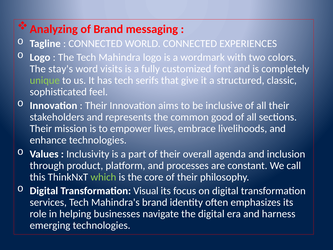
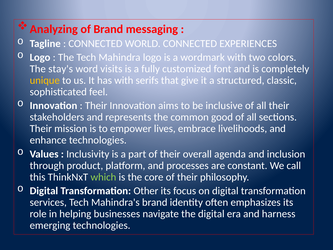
unique colour: light green -> yellow (45, 80)
has tech: tech -> with (124, 80)
Visual: Visual -> Other (146, 191)
